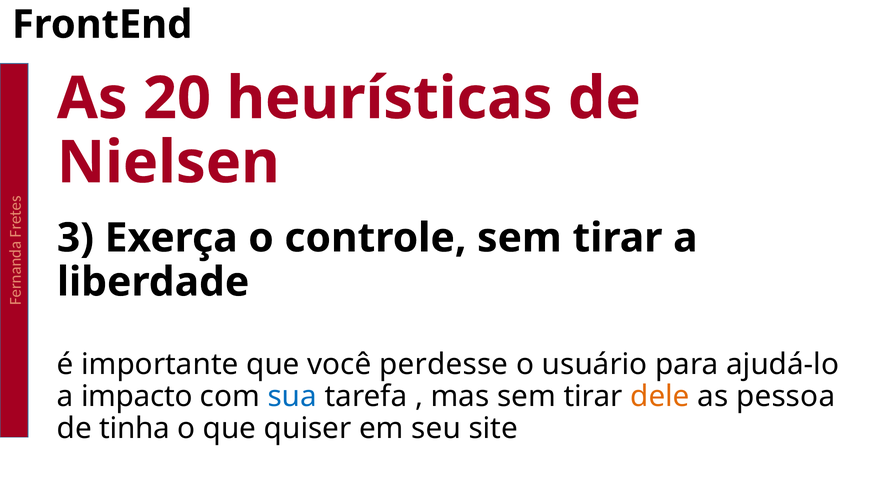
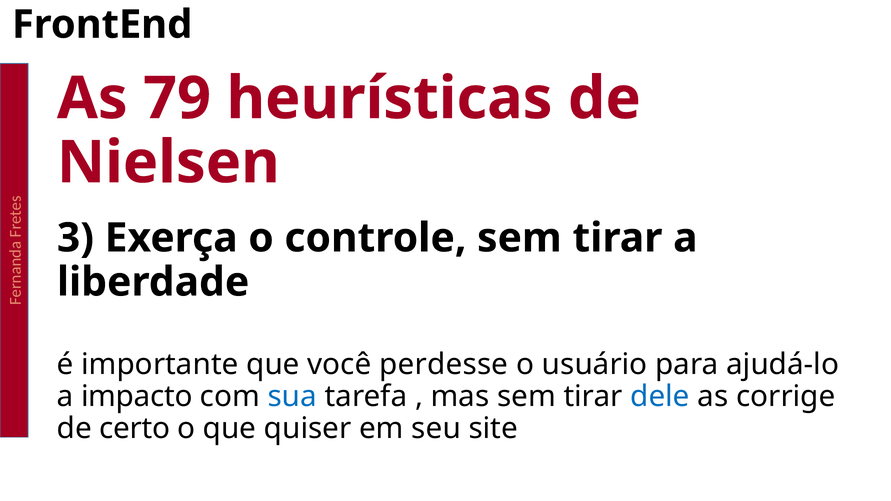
20: 20 -> 79 (177, 99)
dele colour: orange -> blue (660, 397)
pessoa: pessoa -> corrige (786, 397)
tinha: tinha -> certo (135, 429)
